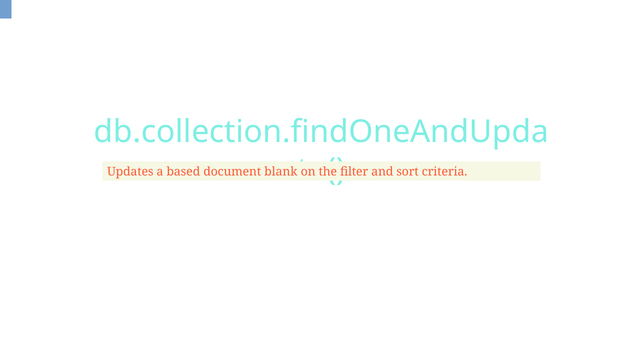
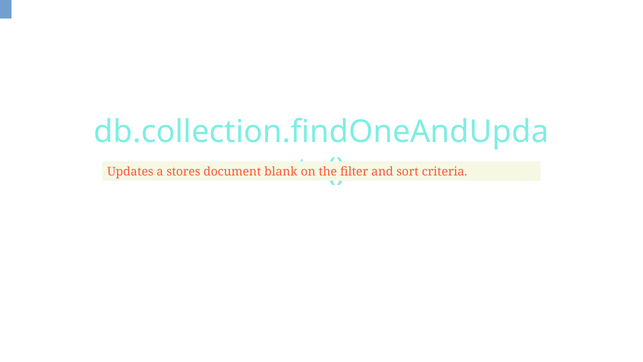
based: based -> stores (183, 172)
